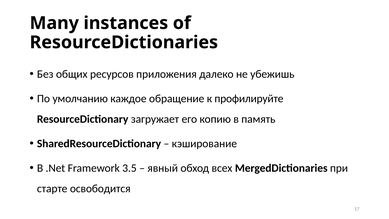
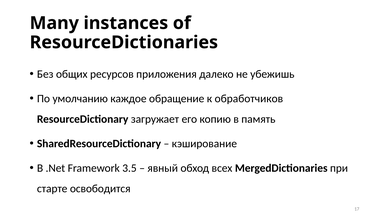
профилируйте: профилируйте -> обработчиков (249, 99)
